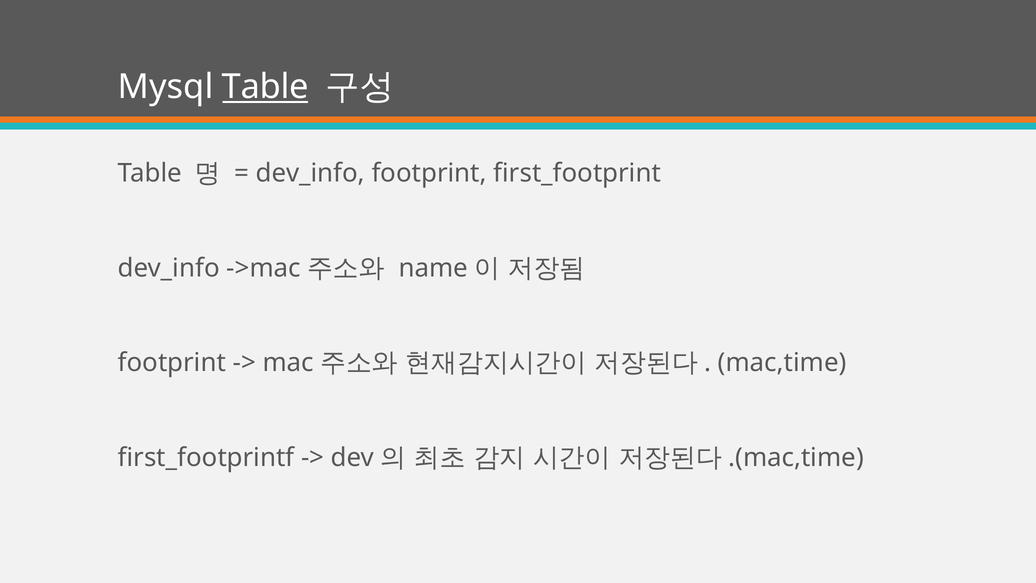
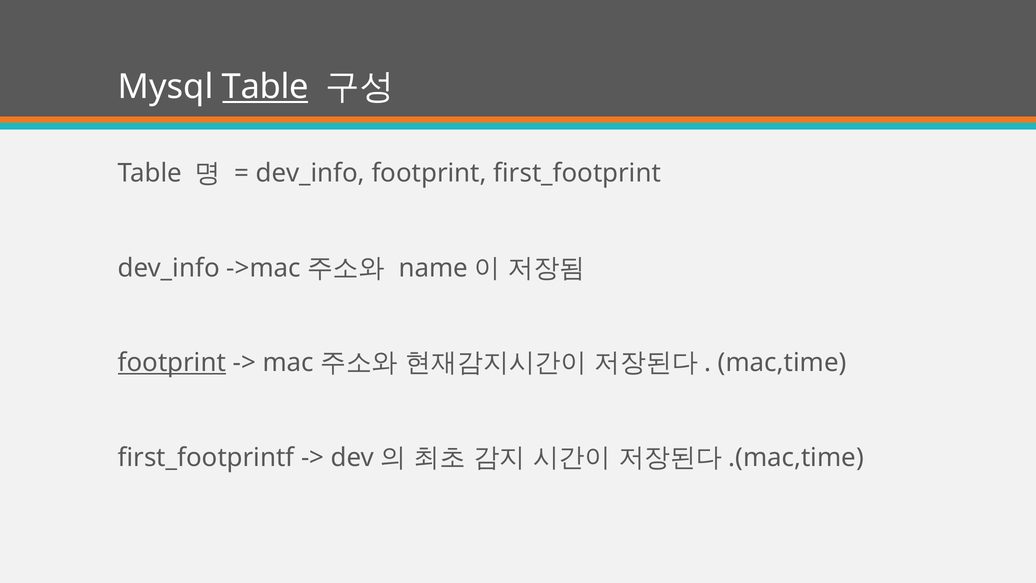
footprint underline: none -> present (172, 363)
